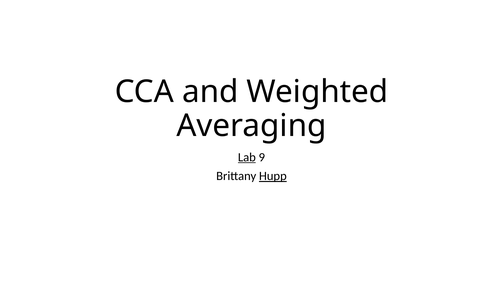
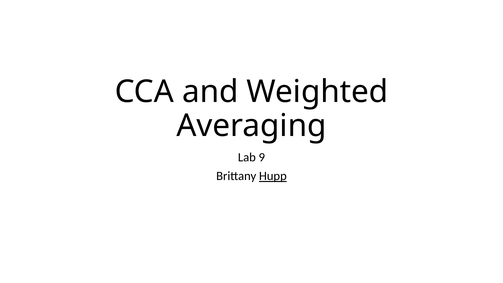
Lab underline: present -> none (247, 157)
